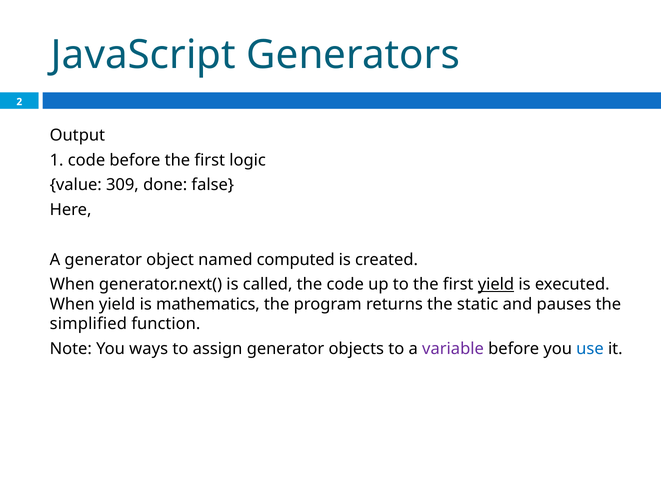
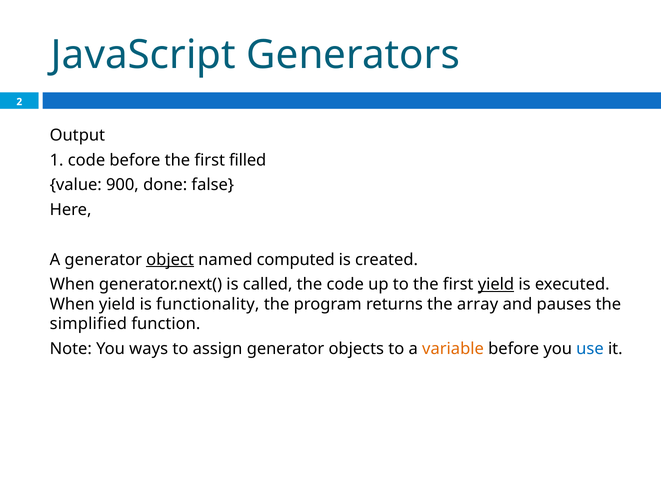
logic: logic -> filled (248, 160)
309: 309 -> 900 (122, 185)
object underline: none -> present (170, 260)
mathematics: mathematics -> functionality (208, 305)
static: static -> array (478, 305)
variable colour: purple -> orange (453, 349)
